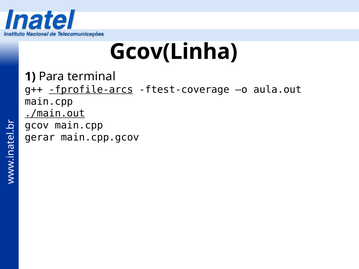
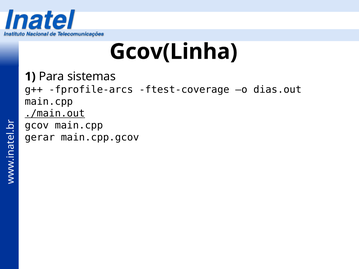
terminal: terminal -> sistemas (92, 77)
fprofile-arcs underline: present -> none (91, 90)
aula.out: aula.out -> dias.out (278, 90)
